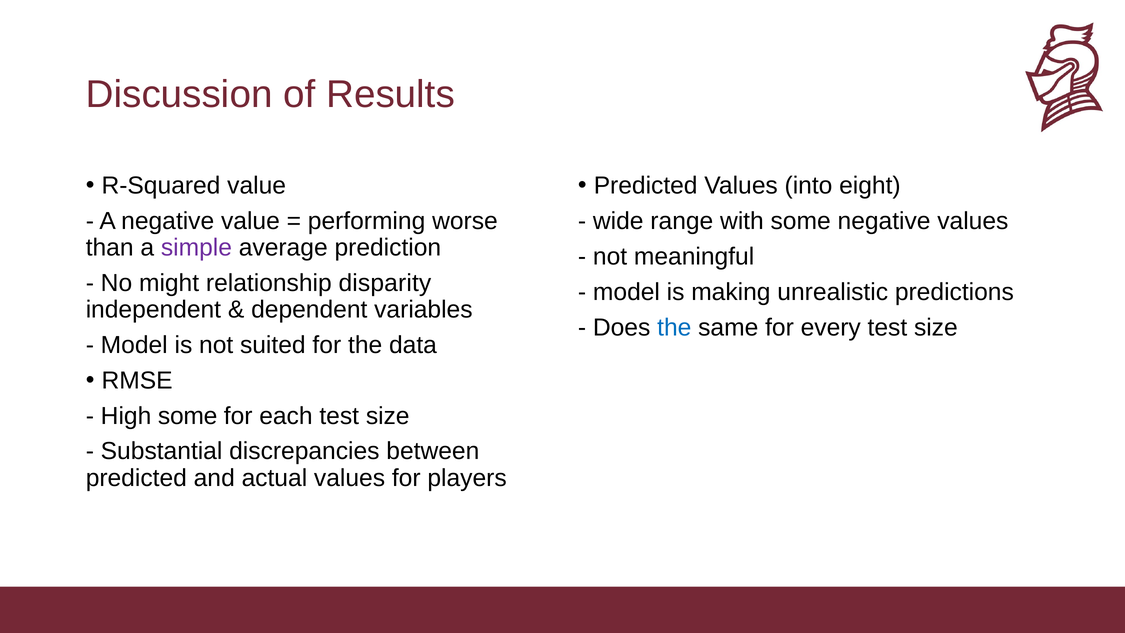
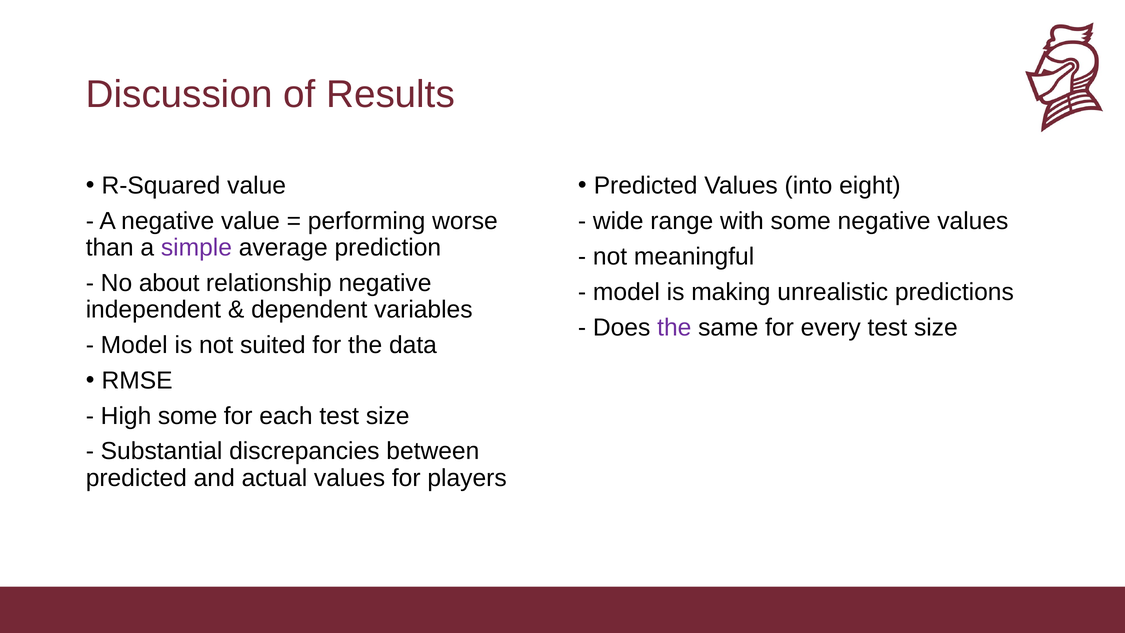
might: might -> about (169, 283)
relationship disparity: disparity -> negative (385, 283)
the colour: blue -> purple (674, 327)
